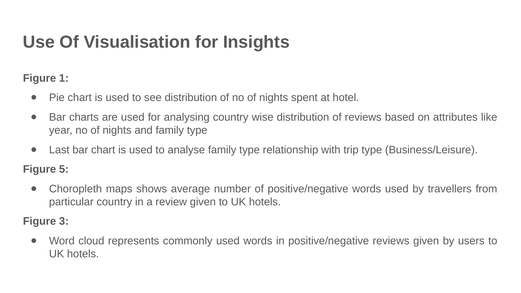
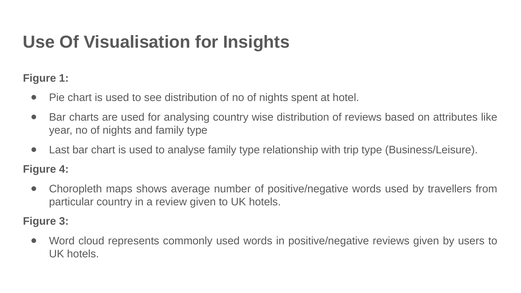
5: 5 -> 4 (64, 169)
